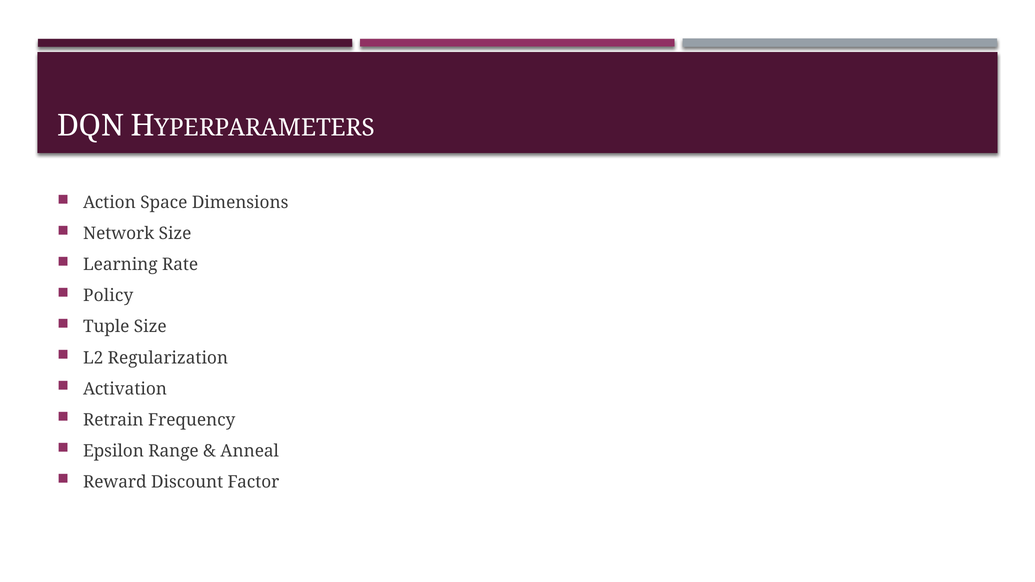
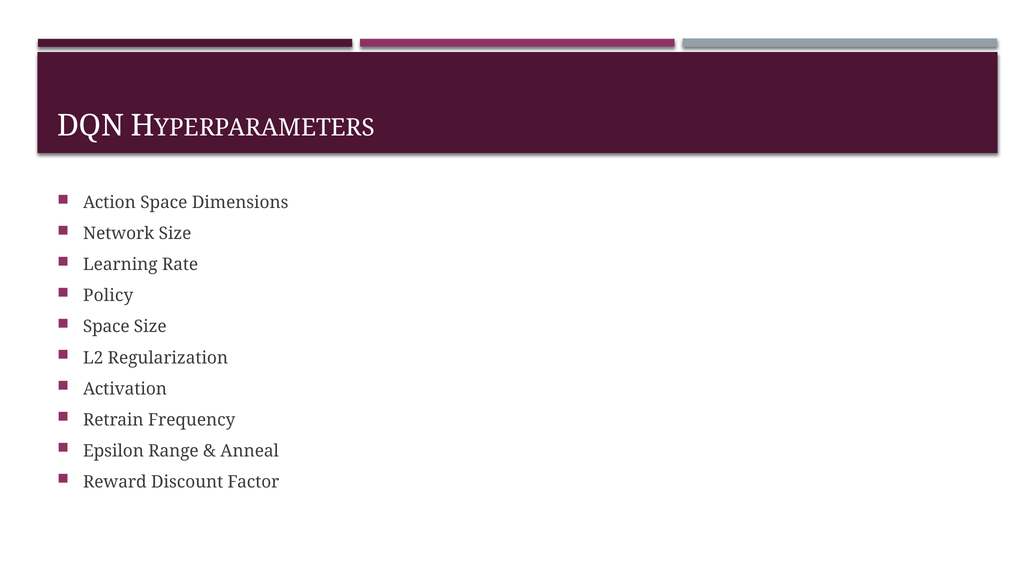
Tuple: Tuple -> Space (106, 327)
